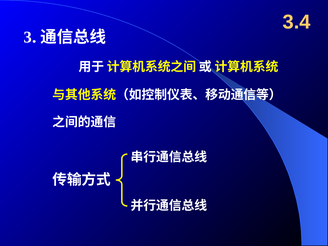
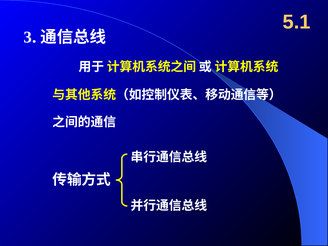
3.4: 3.4 -> 5.1 (297, 22)
